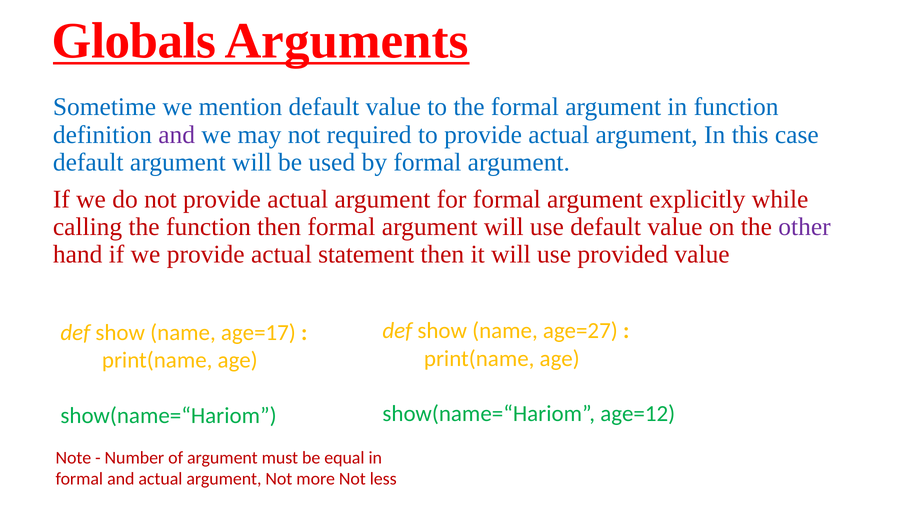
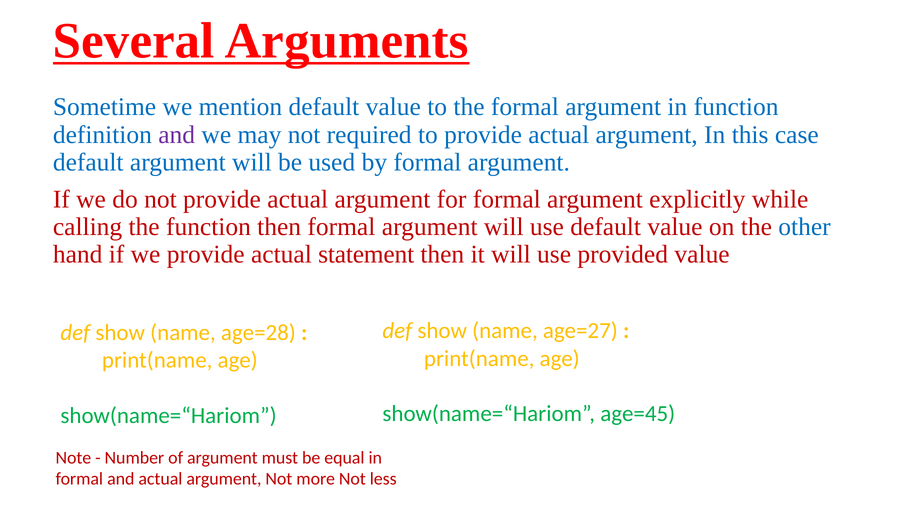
Globals: Globals -> Several (134, 41)
other colour: purple -> blue (804, 227)
age=17: age=17 -> age=28 (258, 333)
age=12: age=12 -> age=45 (638, 414)
